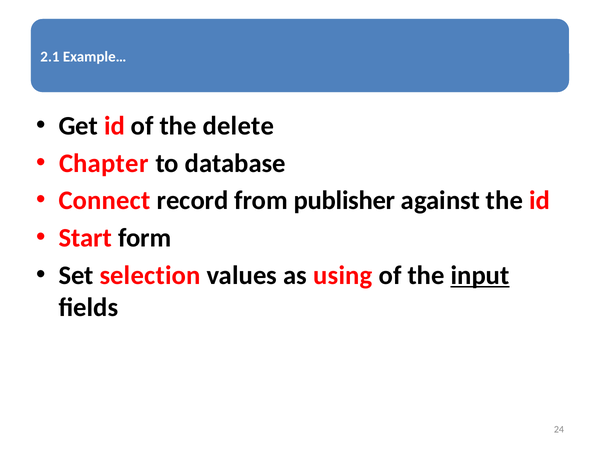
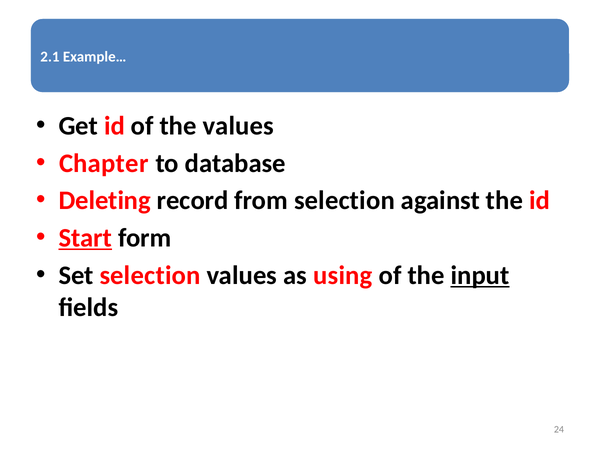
the delete: delete -> values (238, 126)
Connect: Connect -> Deleting (105, 201)
from publisher: publisher -> selection (344, 201)
Start underline: none -> present (85, 238)
